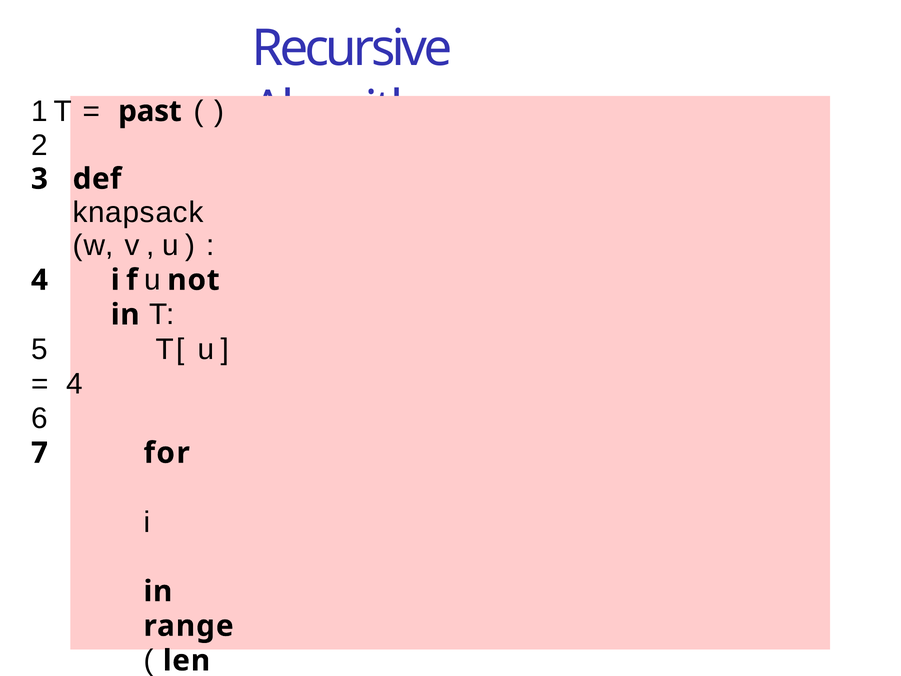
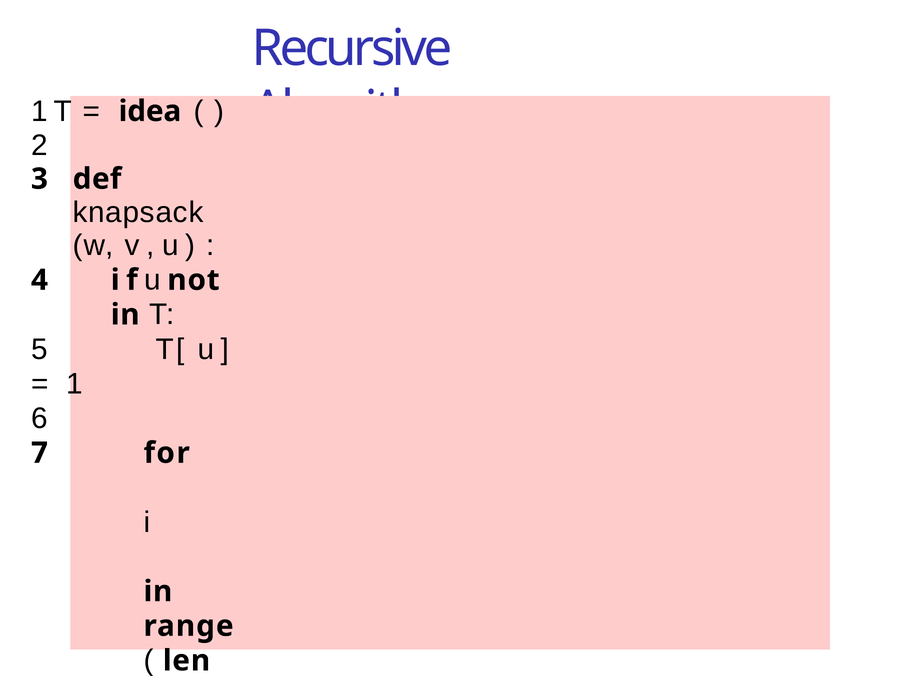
past: past -> idea (150, 111)
4: 4 -> 1 (74, 384)
